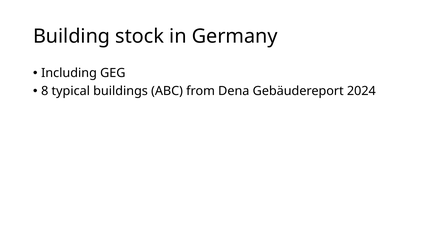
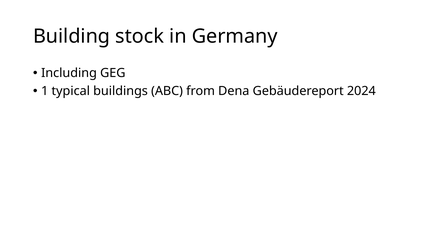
8: 8 -> 1 (45, 91)
